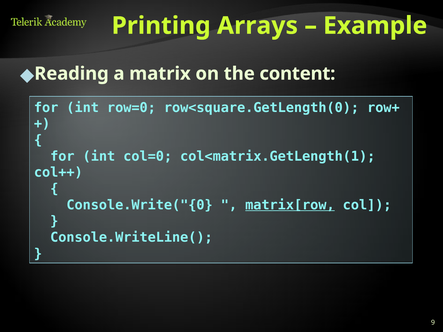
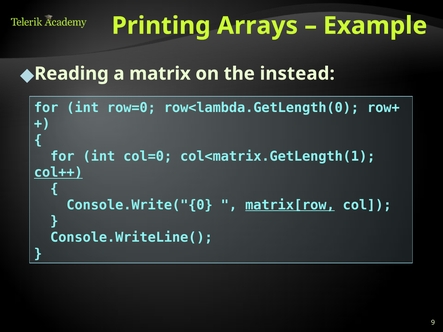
content: content -> instead (297, 74)
row<square.GetLength(0: row<square.GetLength(0 -> row<lambda.GetLength(0 (261, 108)
col++ underline: none -> present (58, 173)
